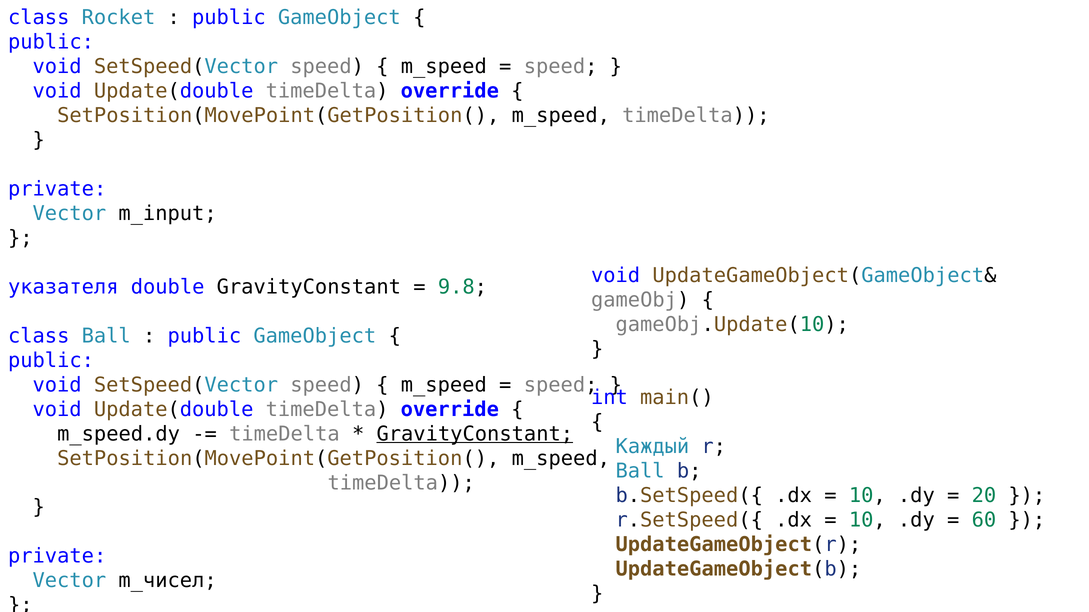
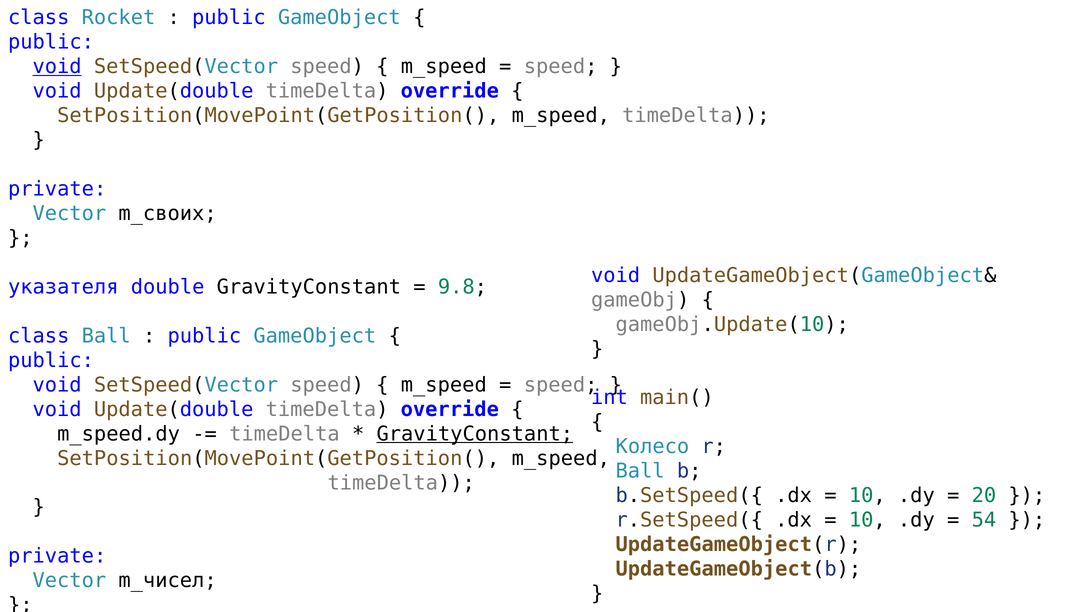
void underline: none -> present (57, 67)
m_input: m_input -> m_своих (168, 214)
Каждый: Каждый -> Колесо (652, 447)
60: 60 -> 54 (984, 521)
